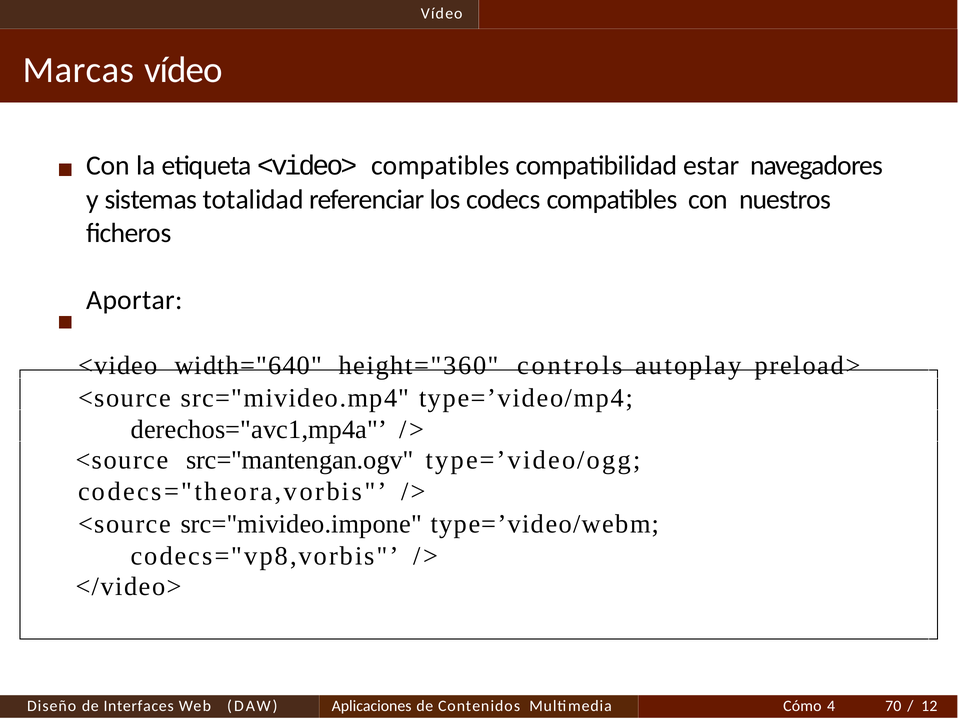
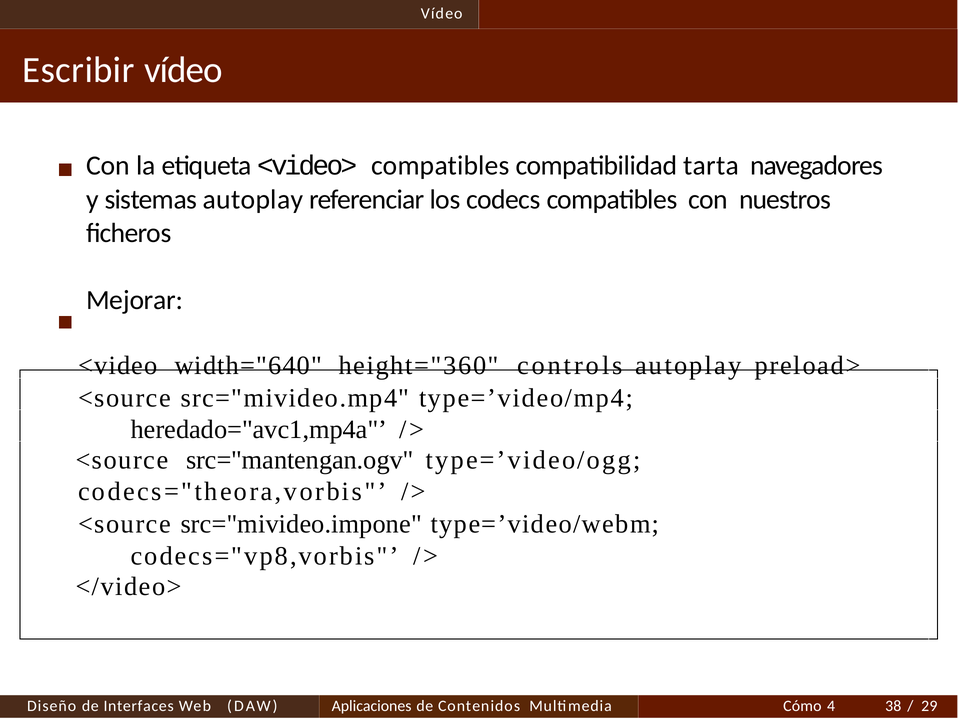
Marcas: Marcas -> Escribir (79, 70)
estar: estar -> tarta (711, 166)
sistemas totalidad: totalidad -> autoplay (253, 199)
Aportar: Aportar -> Mejorar (135, 300)
derechos="avc1,mp4a: derechos="avc1,mp4a -> heredado="avc1,mp4a (259, 430)
70: 70 -> 38 (893, 706)
12: 12 -> 29 (929, 706)
